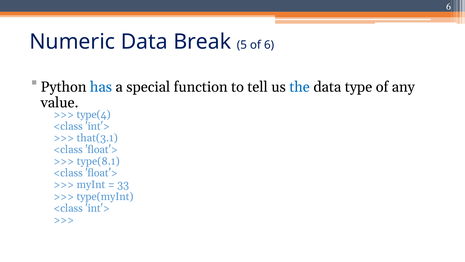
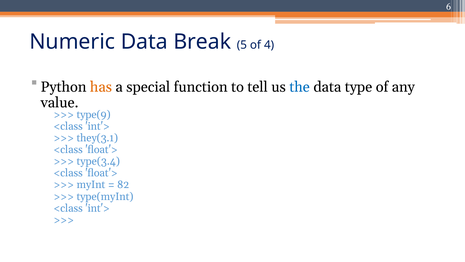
of 6: 6 -> 4 (269, 45)
has colour: blue -> orange (101, 87)
type(4: type(4 -> type(9 (94, 115)
that(3.1: that(3.1 -> they(3.1 (97, 138)
type(8.1: type(8.1 -> type(3.4 (98, 161)
33: 33 -> 82 (123, 184)
